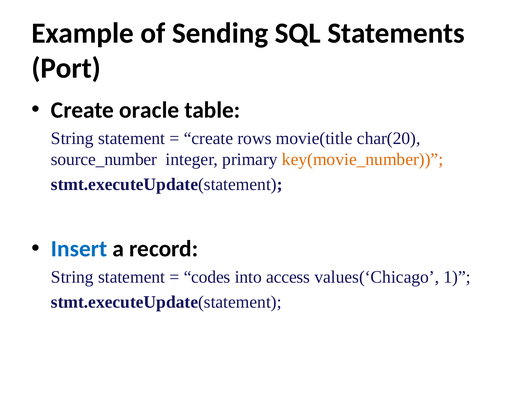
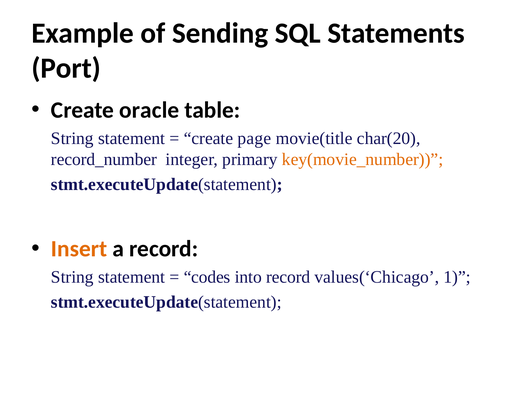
rows: rows -> page (254, 138)
source_number: source_number -> record_number (104, 159)
Insert colour: blue -> orange (79, 249)
into access: access -> record (288, 277)
